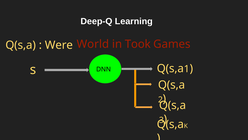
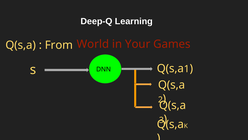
Took: Took -> Your (138, 44)
Were: Were -> From (59, 45)
